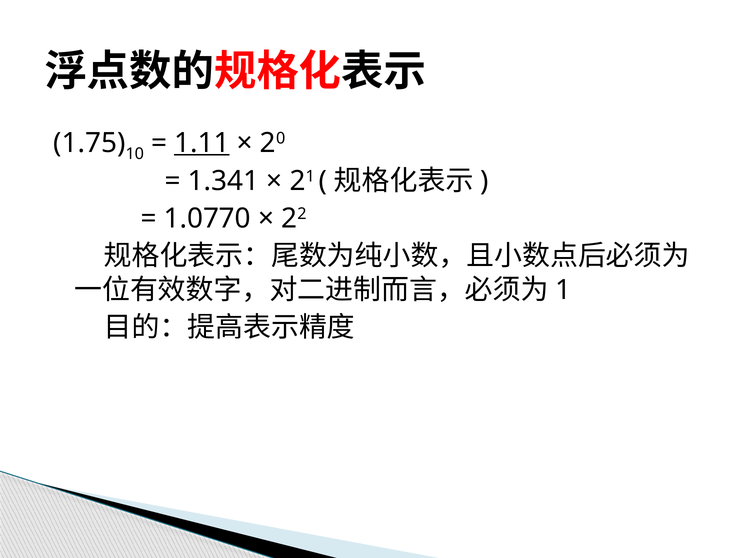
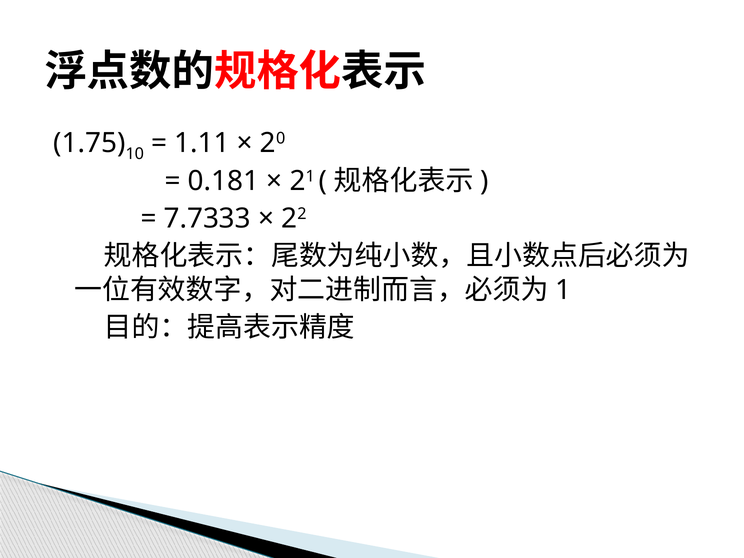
1.11 underline: present -> none (202, 143)
1.341: 1.341 -> 0.181 (223, 181)
1.0770: 1.0770 -> 7.7333 (207, 219)
